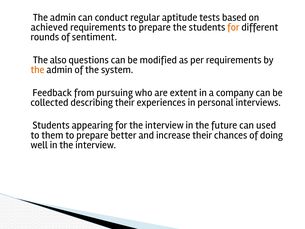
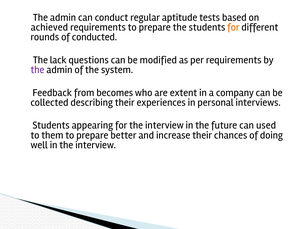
sentiment: sentiment -> conducted (94, 37)
also: also -> lack (58, 60)
the colour: orange -> purple (37, 70)
pursuing: pursuing -> becomes (115, 93)
